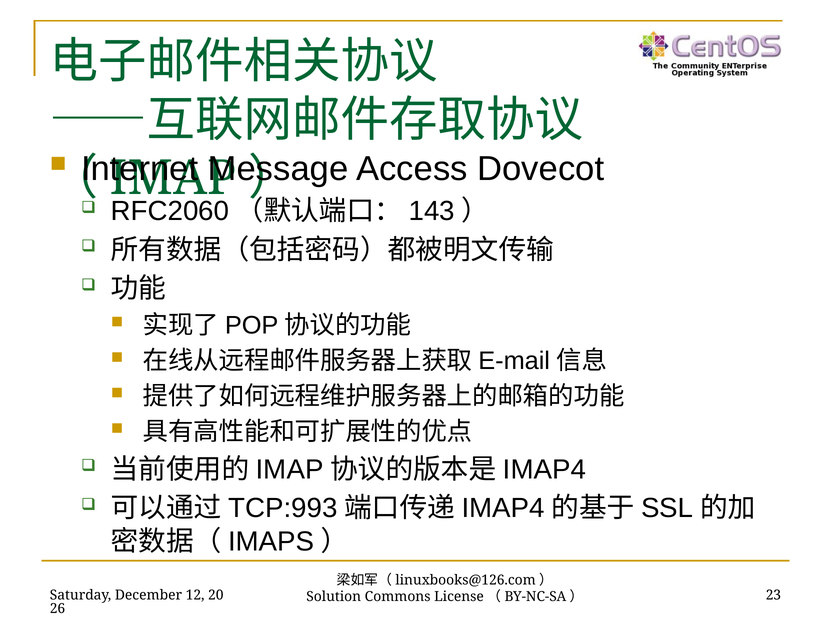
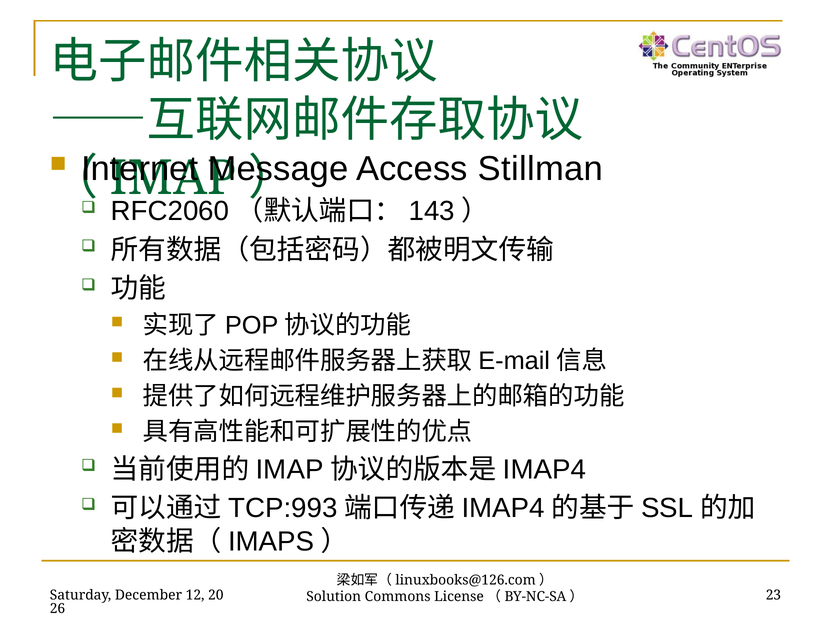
Dovecot: Dovecot -> Stillman (541, 169)
